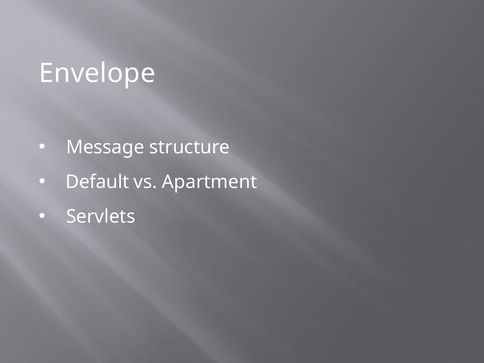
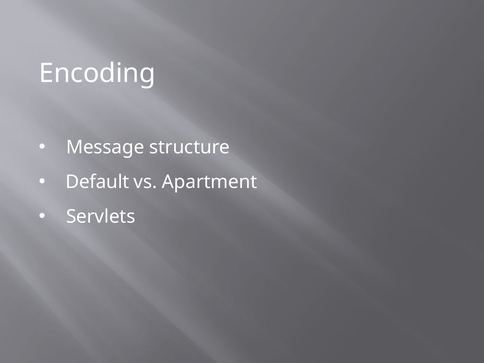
Envelope: Envelope -> Encoding (97, 73)
